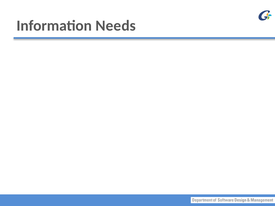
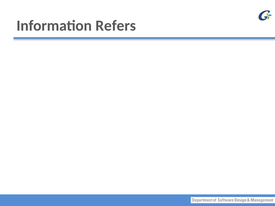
Information Needs: Needs -> Refers (116, 26)
